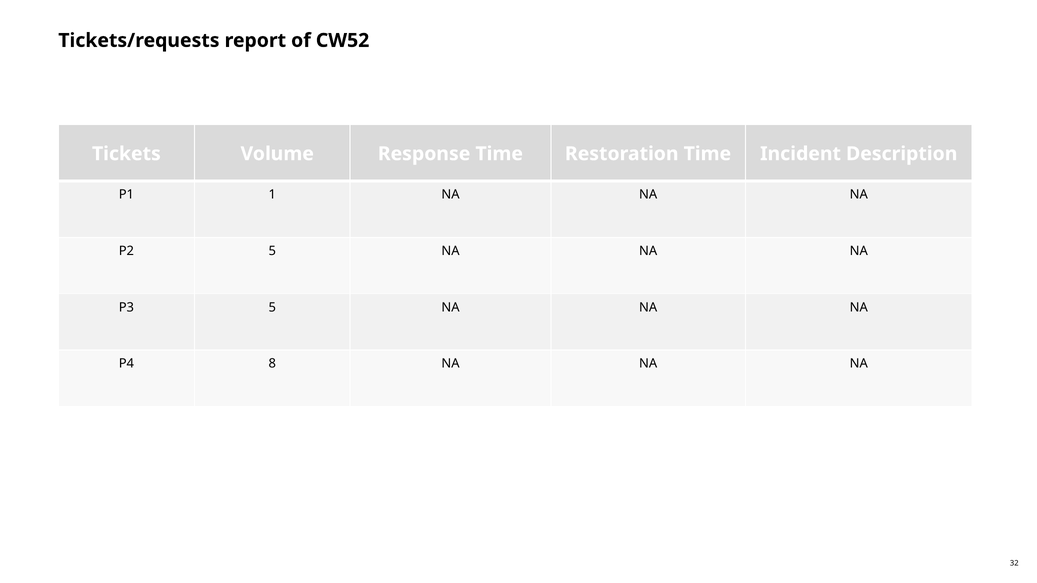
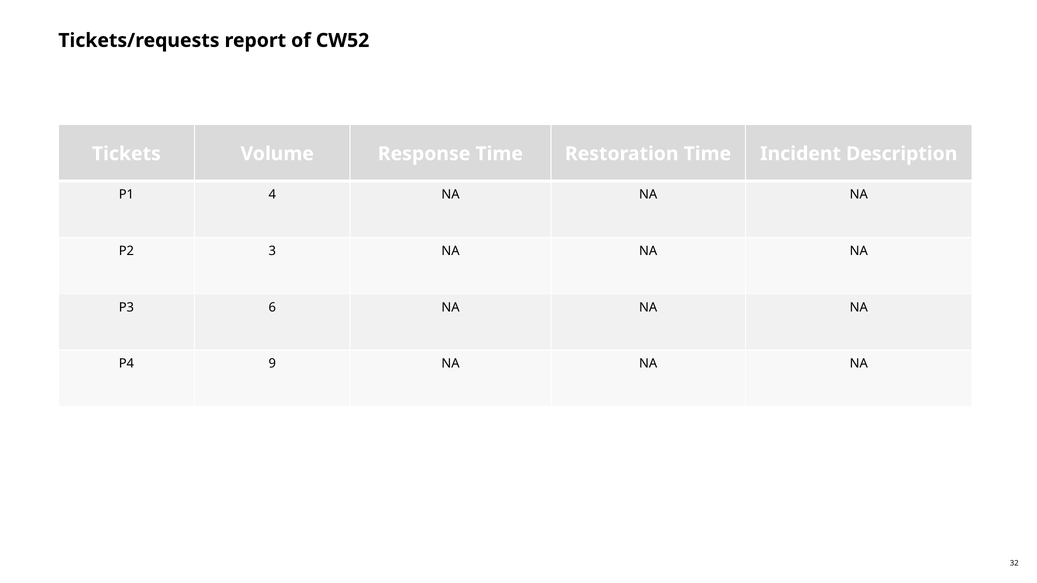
1: 1 -> 4 (272, 194)
P2 5: 5 -> 3 (272, 251)
P3 5: 5 -> 6 (272, 307)
8: 8 -> 9 (272, 364)
